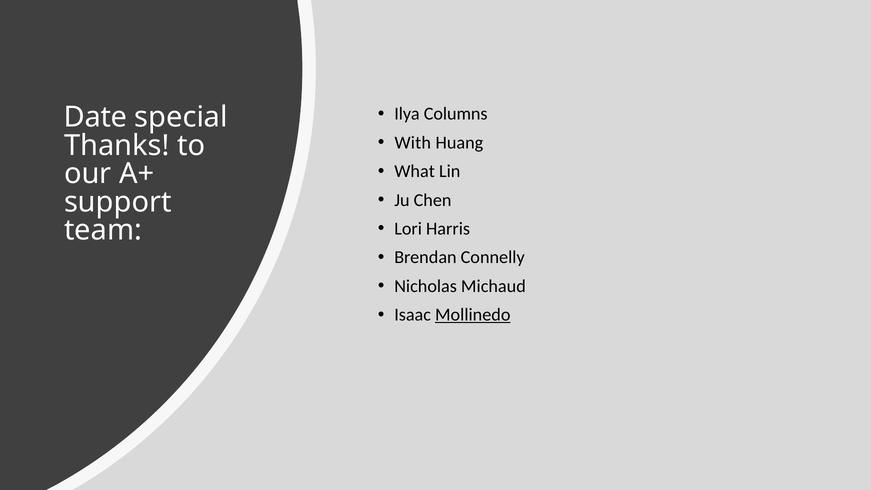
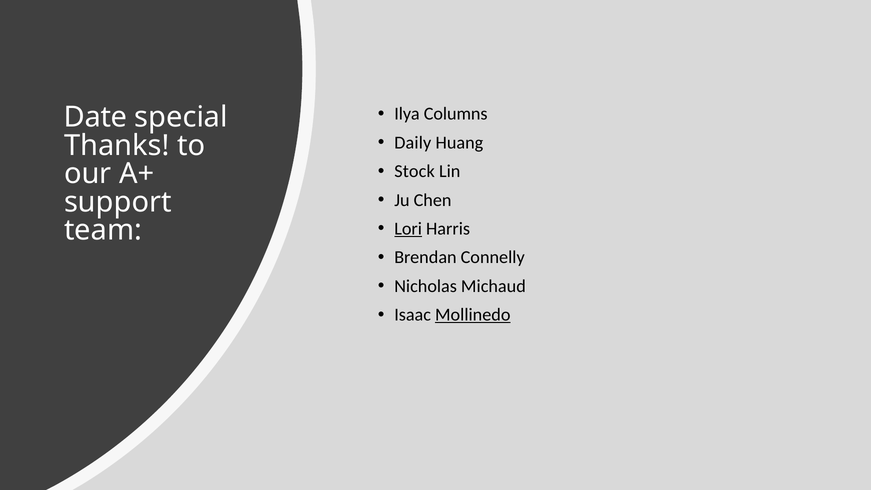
With: With -> Daily (413, 143)
What: What -> Stock (415, 171)
Lori underline: none -> present (408, 229)
